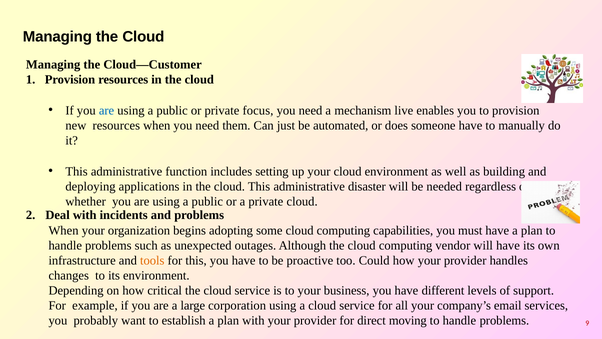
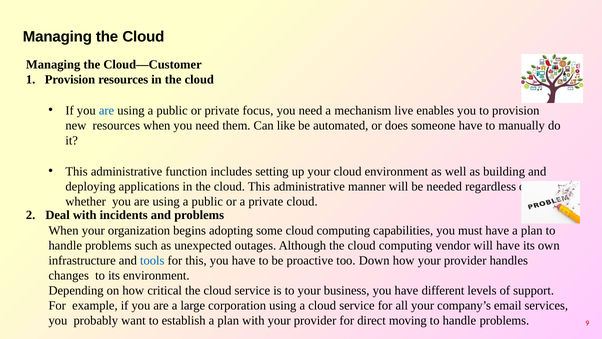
just: just -> like (286, 125)
disaster: disaster -> manner (367, 186)
tools colour: orange -> blue (152, 260)
Could: Could -> Down (374, 260)
